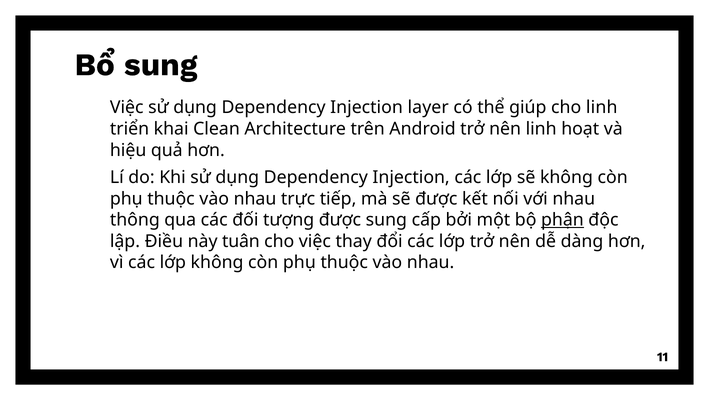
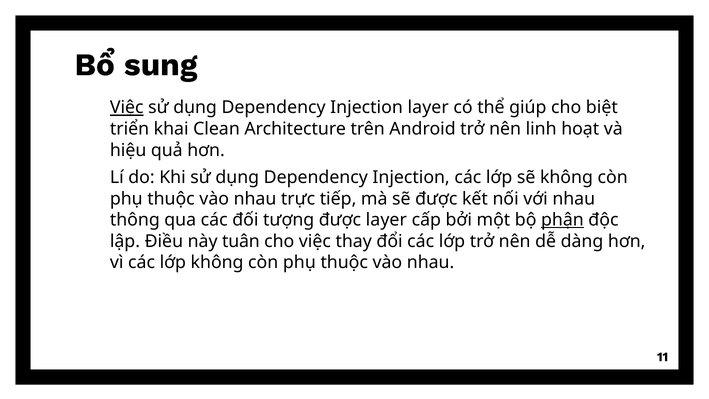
Việc underline: none -> present (127, 108)
cho linh: linh -> biệt (602, 108)
được sung: sung -> layer (386, 220)
